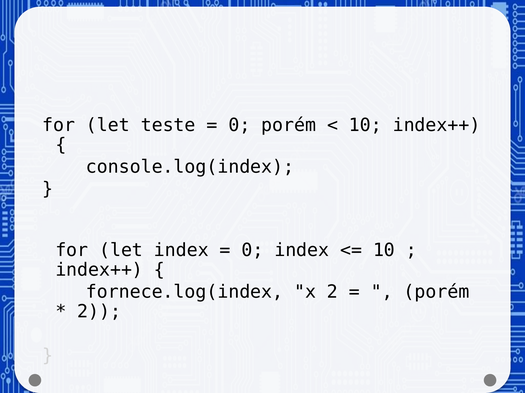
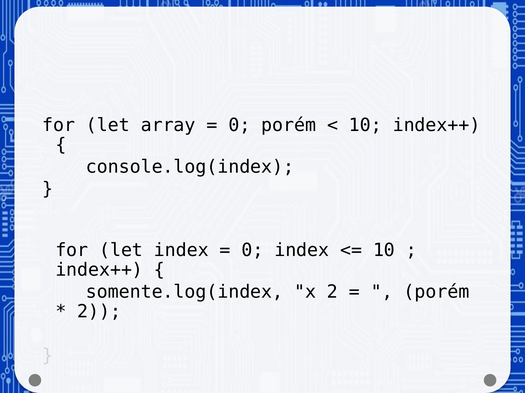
teste: teste -> array (168, 126)
fornece.log(index: fornece.log(index -> somente.log(index (185, 292)
